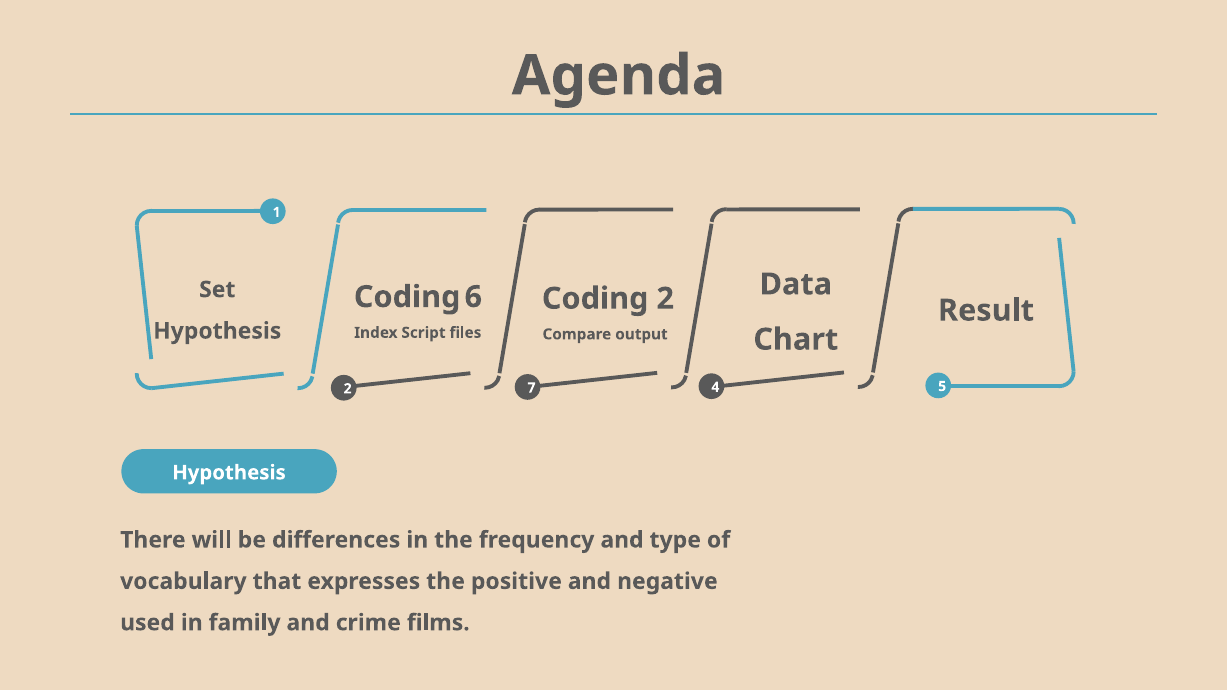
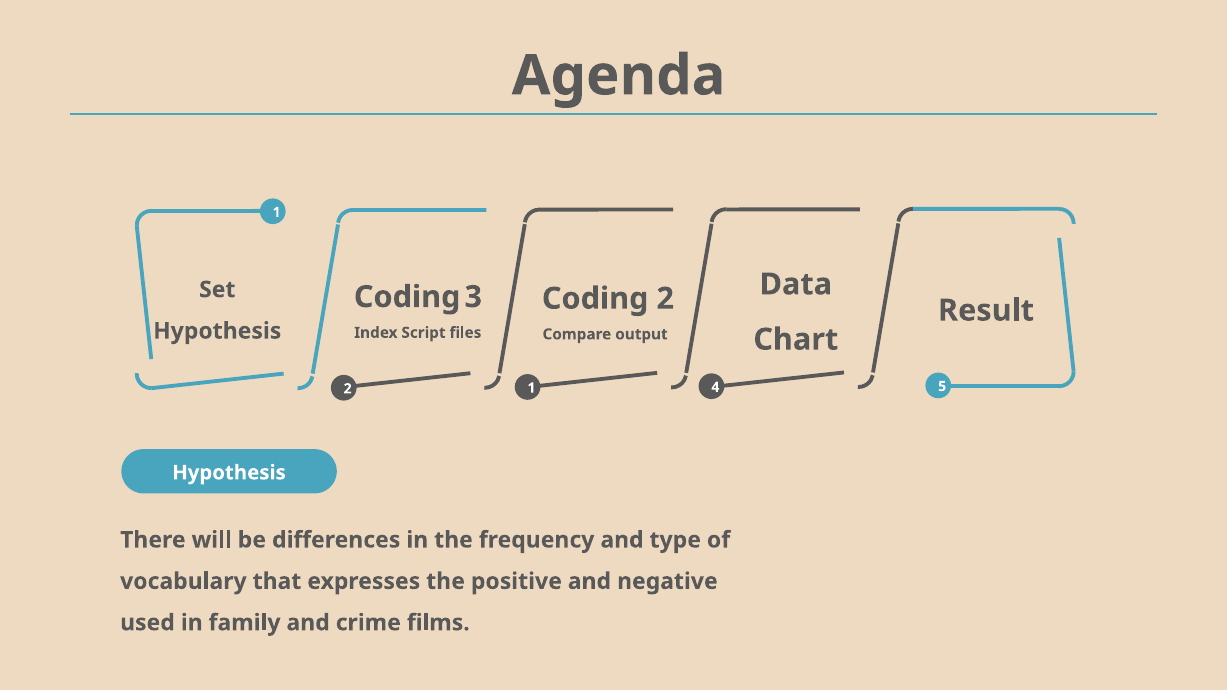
6: 6 -> 3 (473, 297)
2 7: 7 -> 1 (531, 388)
